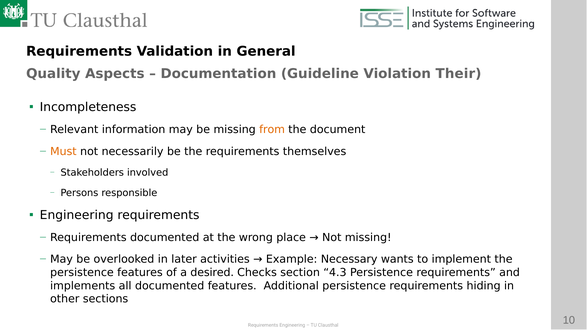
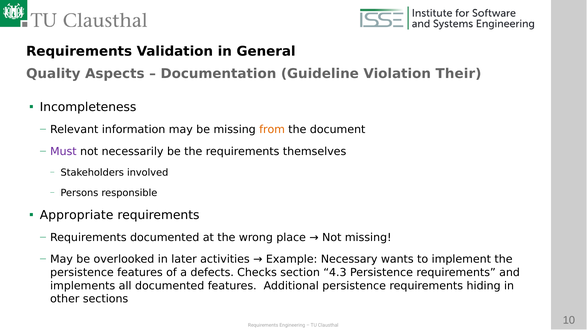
Must colour: orange -> purple (63, 152)
Engineering: Engineering -> Appropriate (77, 215)
desired: desired -> defects (212, 273)
